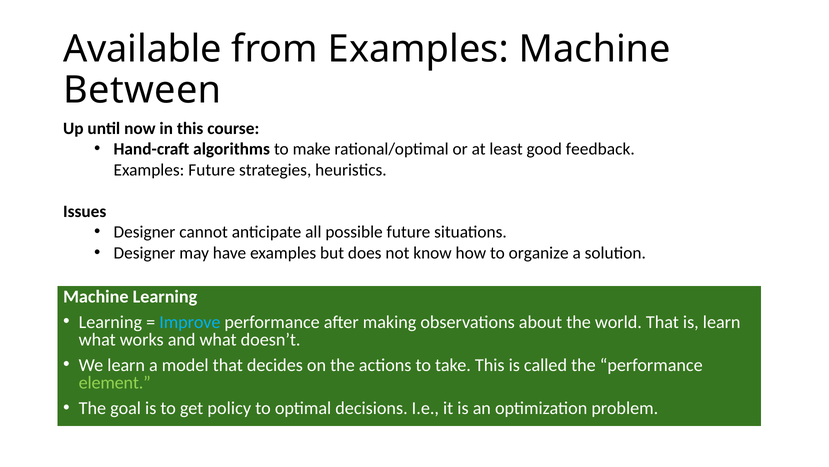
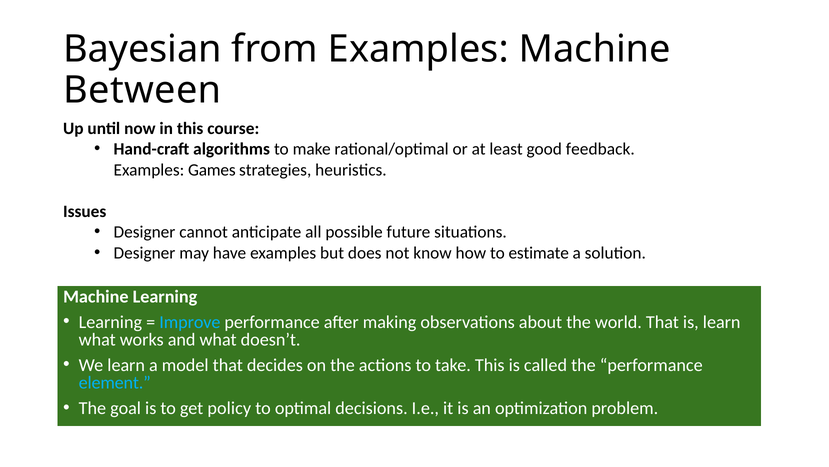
Available: Available -> Bayesian (143, 49)
Examples Future: Future -> Games (212, 170)
organize: organize -> estimate (539, 253)
element colour: light green -> light blue (115, 382)
